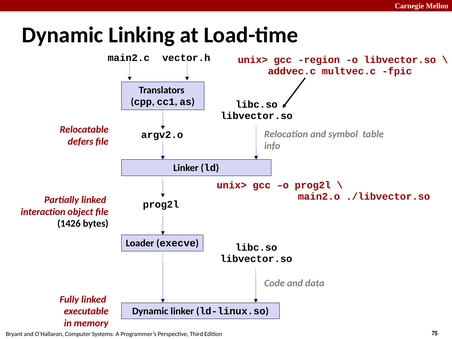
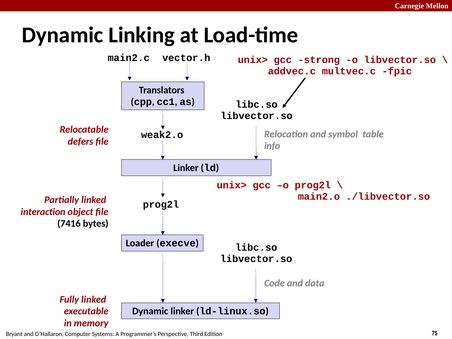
region: region -> strong (319, 60)
argv2.o: argv2.o -> weak2.o (162, 135)
1426: 1426 -> 7416 (69, 224)
